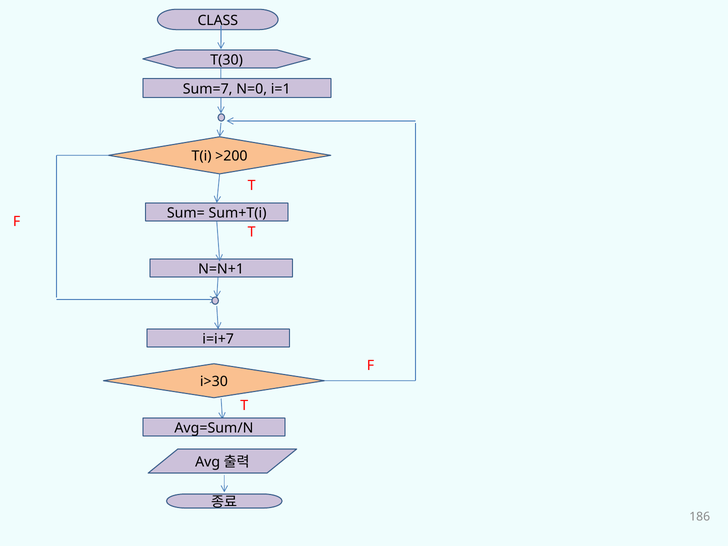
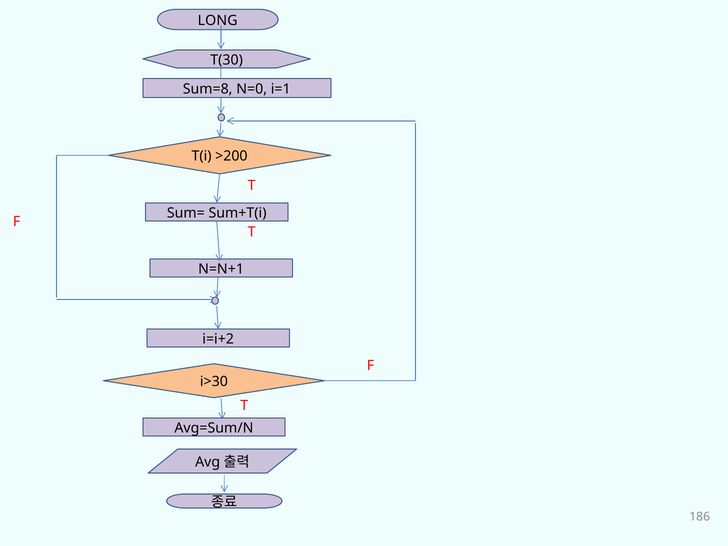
CLASS: CLASS -> LONG (218, 20)
Sum=7: Sum=7 -> Sum=8 (208, 89)
i=i+7: i=i+7 -> i=i+2 (218, 339)
